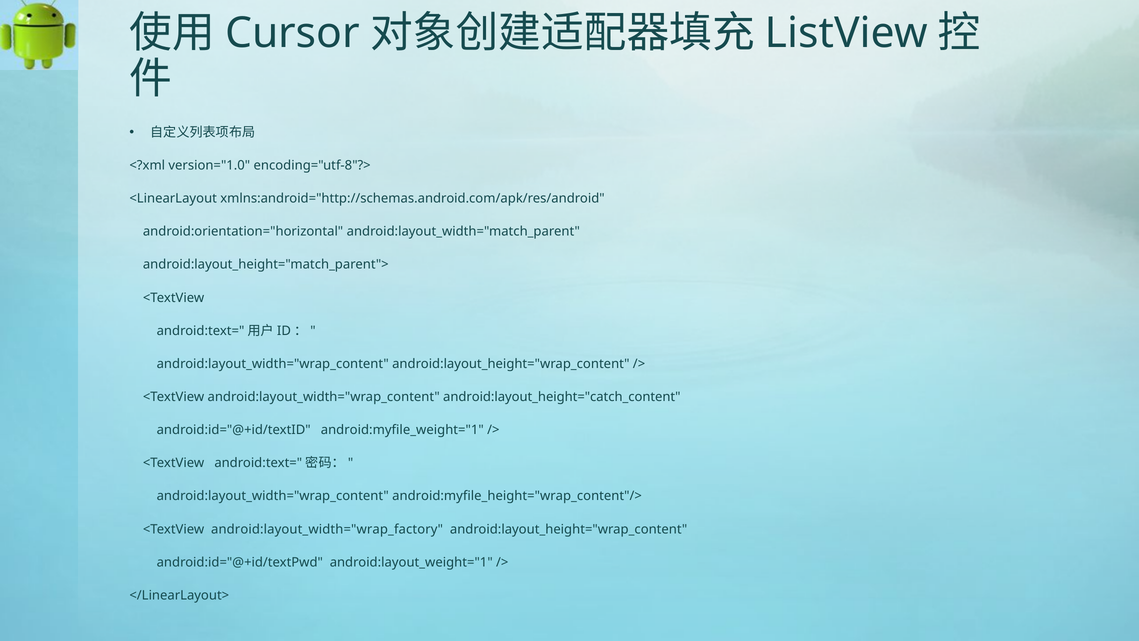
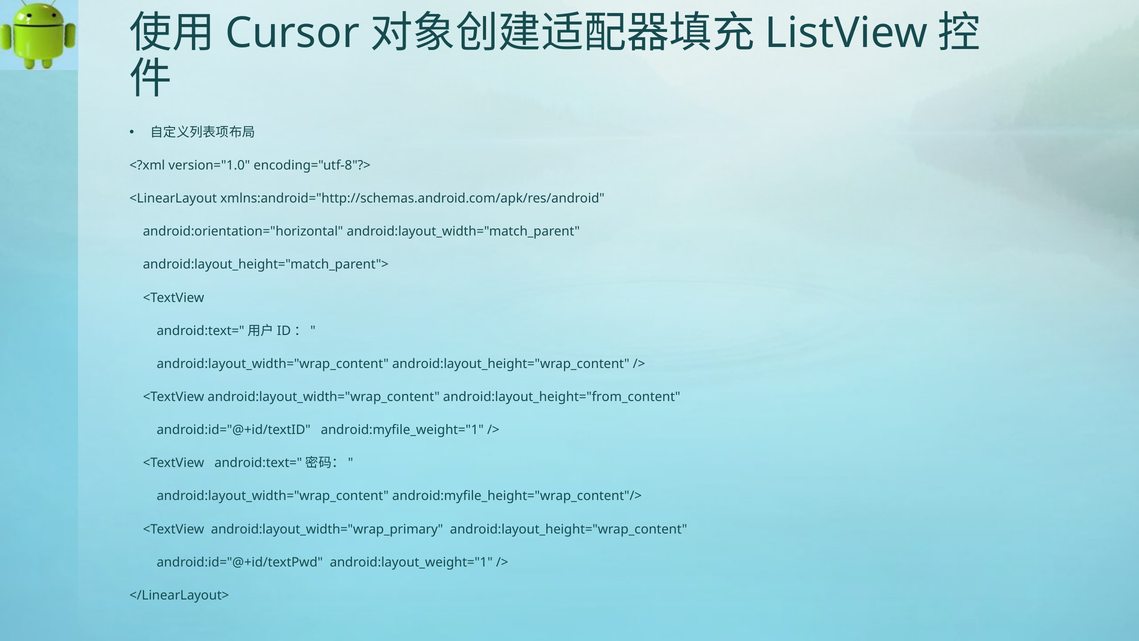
android:layout_height="catch_content: android:layout_height="catch_content -> android:layout_height="from_content (562, 397)
android:layout_width="wrap_factory: android:layout_width="wrap_factory -> android:layout_width="wrap_primary (327, 529)
